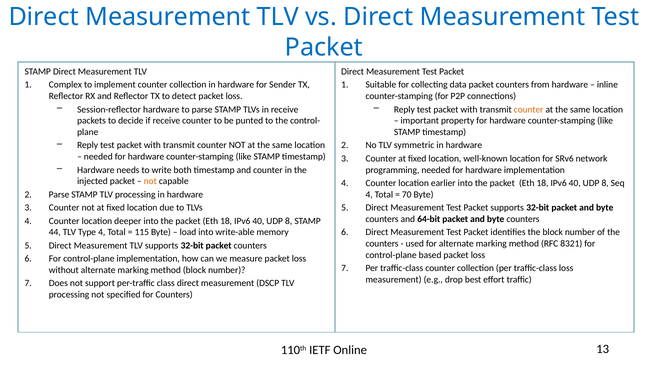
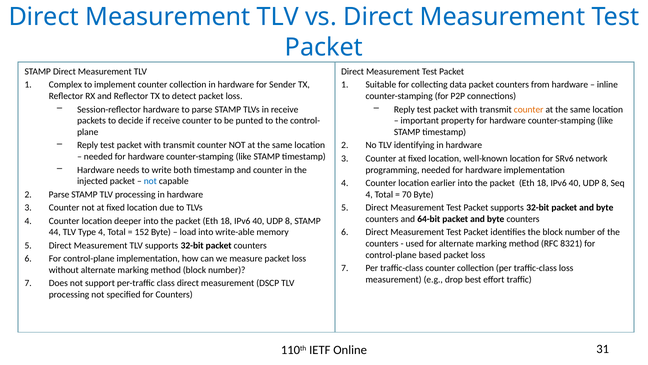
symmetric: symmetric -> identifying (414, 145)
not colour: orange -> blue (150, 181)
115: 115 -> 152 (142, 232)
13: 13 -> 31 (603, 348)
